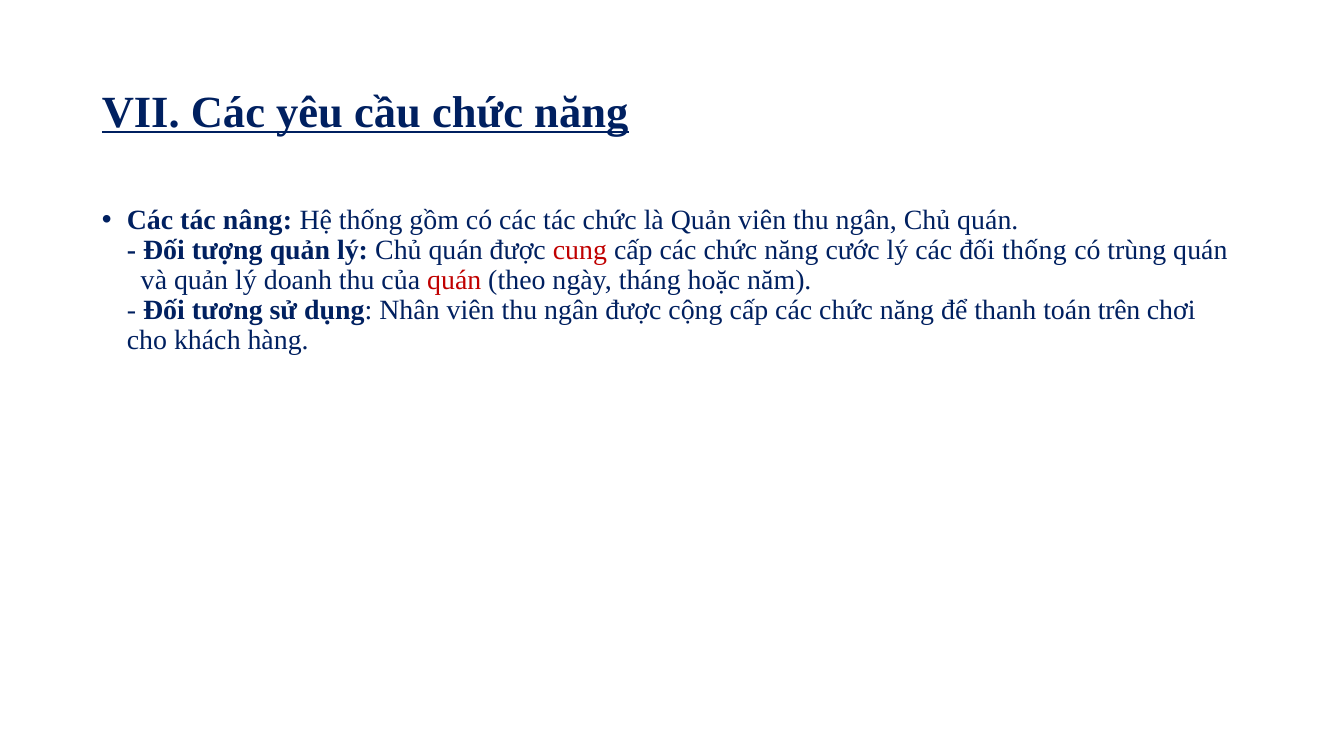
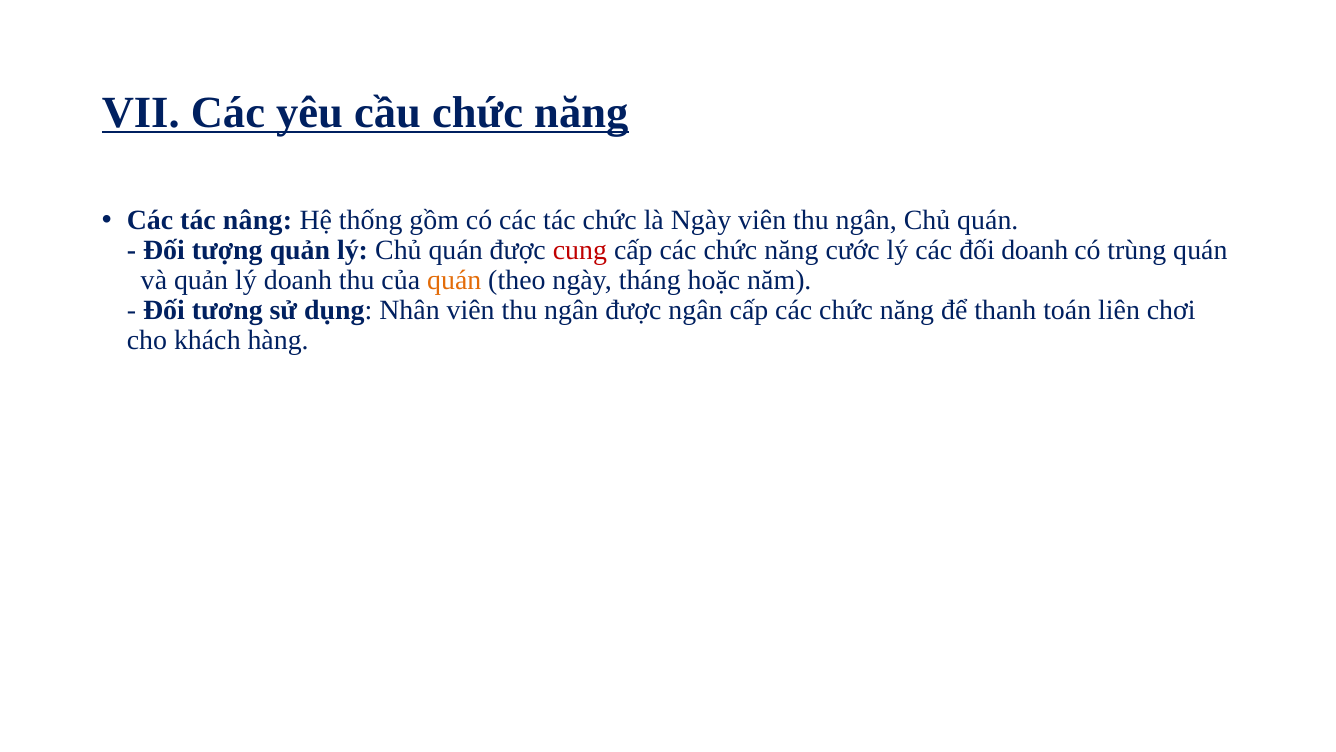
là Quản: Quản -> Ngày (701, 220)
đối thống: thống -> doanh (1035, 250)
quán colour: red -> orange (454, 280)
được cộng: cộng -> ngân (695, 310)
trên: trên -> liên (1119, 310)
